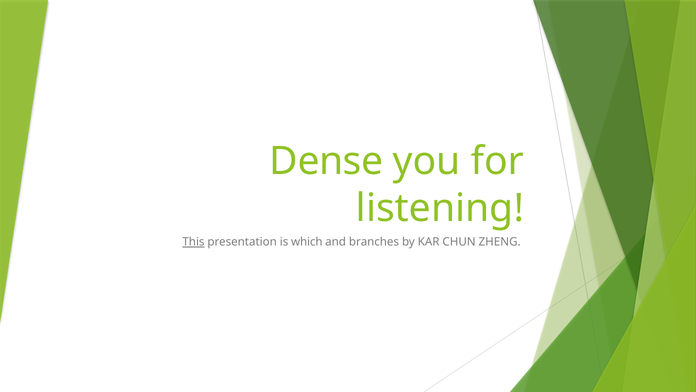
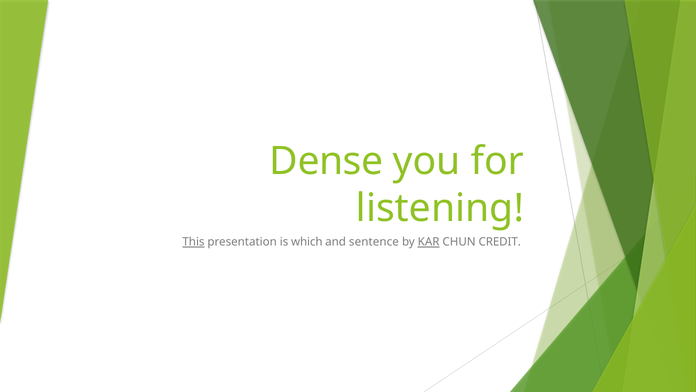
branches: branches -> sentence (374, 242)
KAR underline: none -> present (429, 242)
ZHENG: ZHENG -> CREDIT (500, 242)
